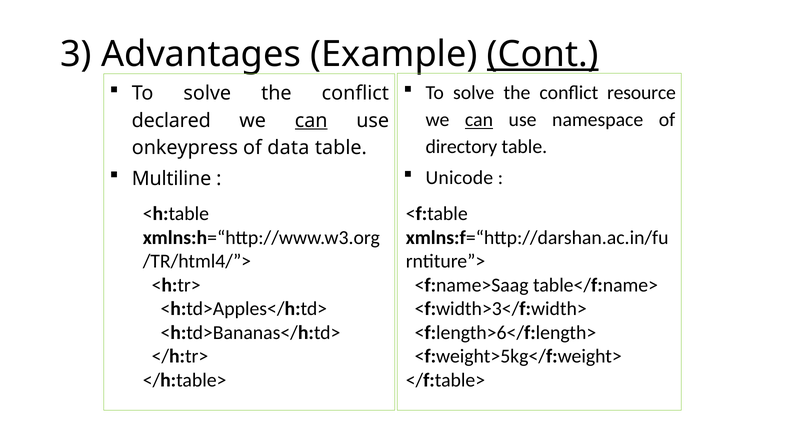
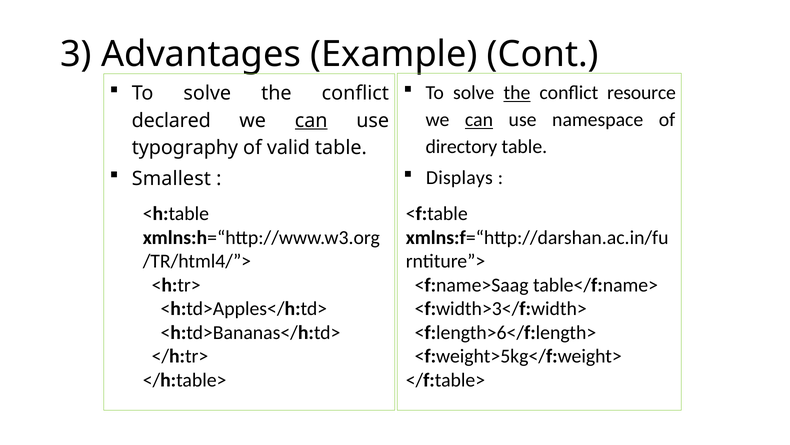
Cont underline: present -> none (543, 54)
the underline: none -> present (517, 93)
onkeypress: onkeypress -> typography (185, 147)
data: data -> valid (289, 147)
Unicode: Unicode -> Displays (459, 178)
Multiline: Multiline -> Smallest (171, 178)
